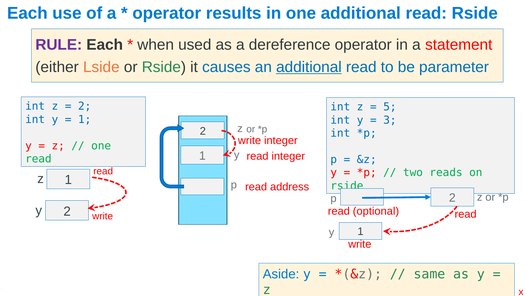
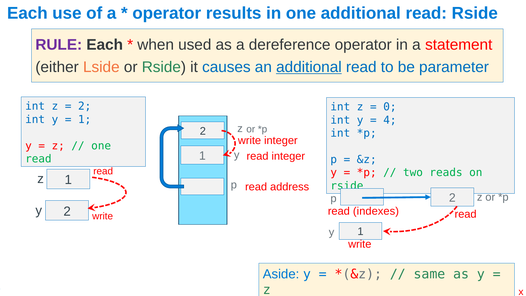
5: 5 -> 0 (390, 107)
3: 3 -> 4 (390, 120)
optional: optional -> indexes (376, 211)
